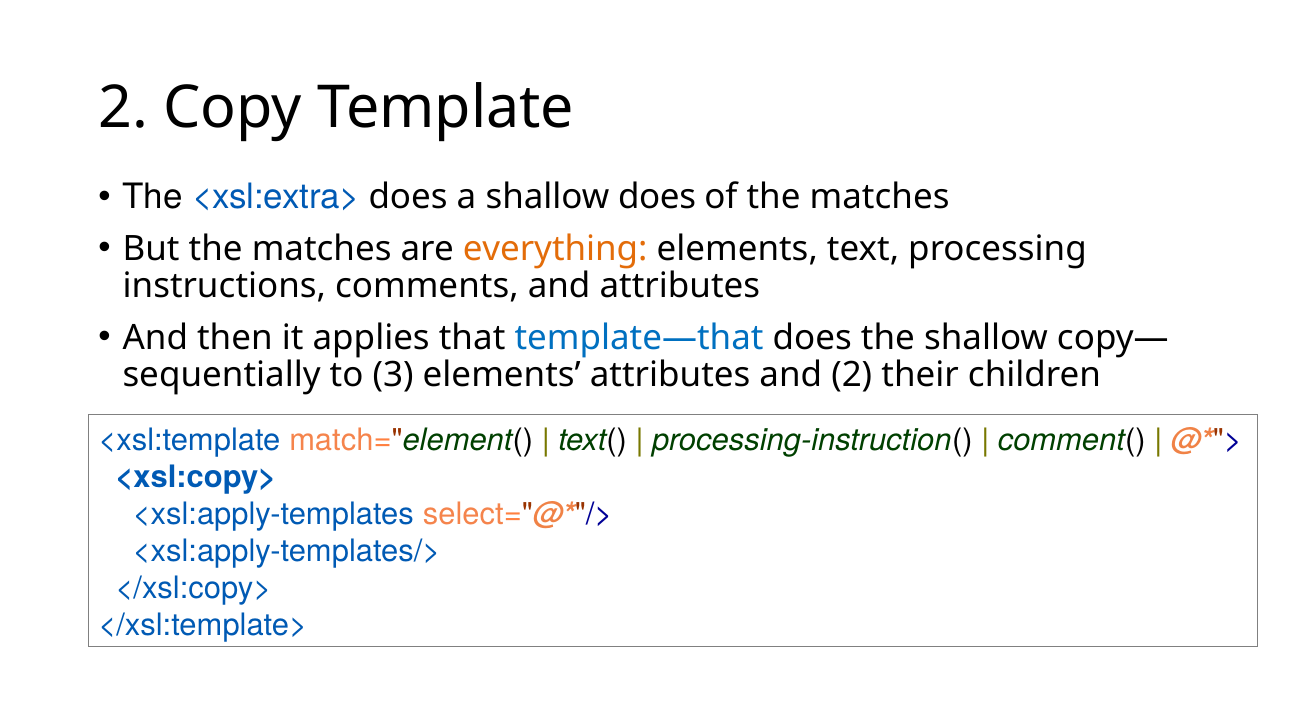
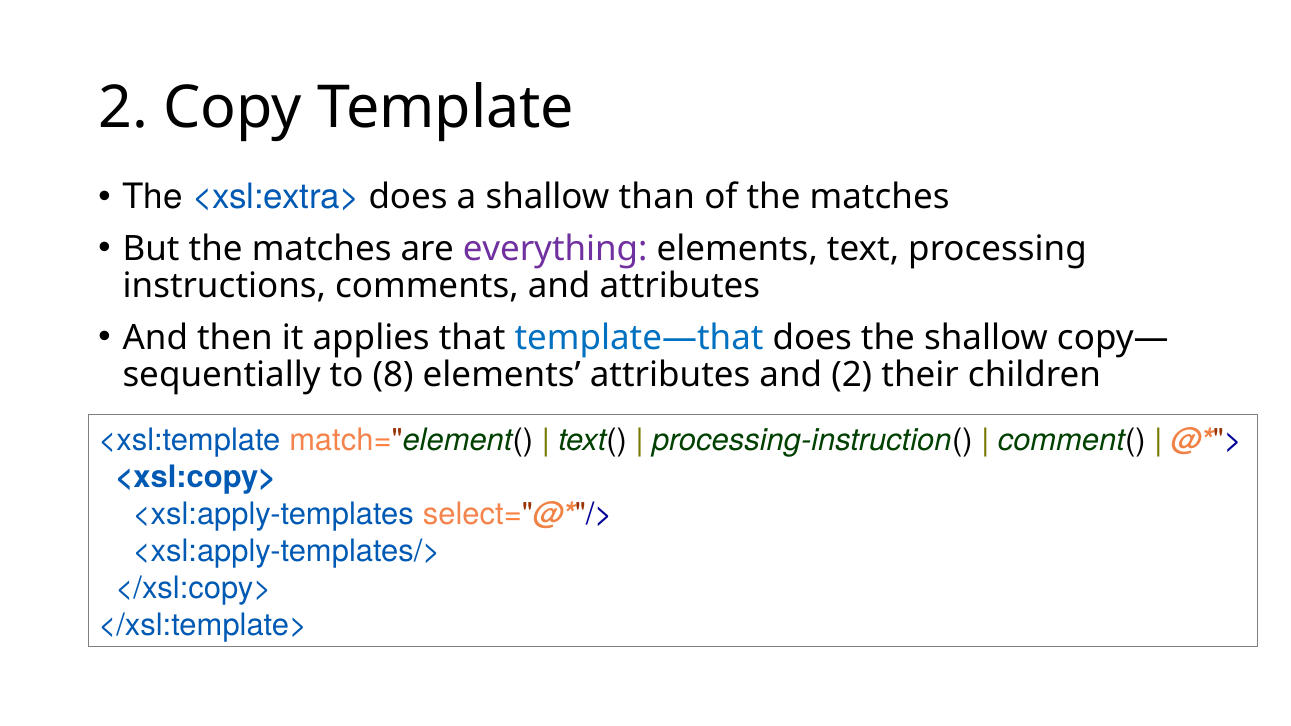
shallow does: does -> than (657, 197)
everything colour: orange -> purple (555, 249)
3: 3 -> 8 (393, 375)
